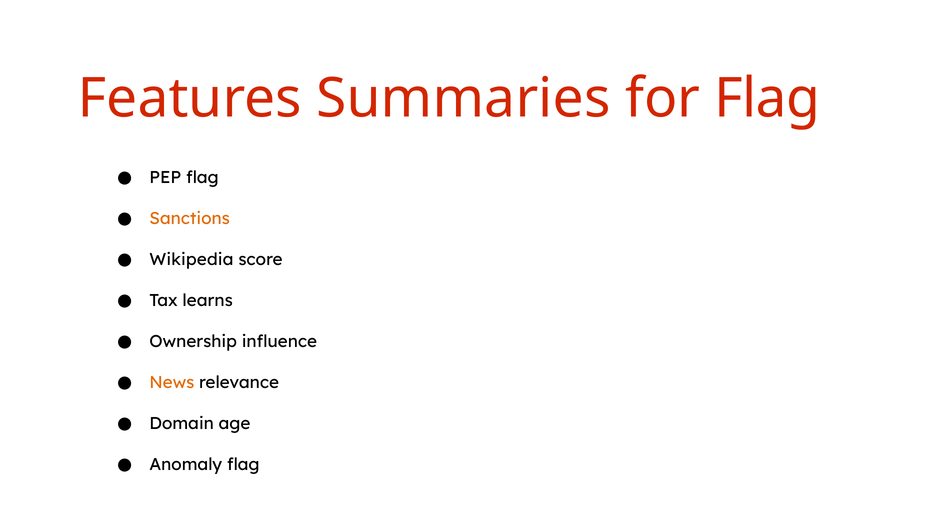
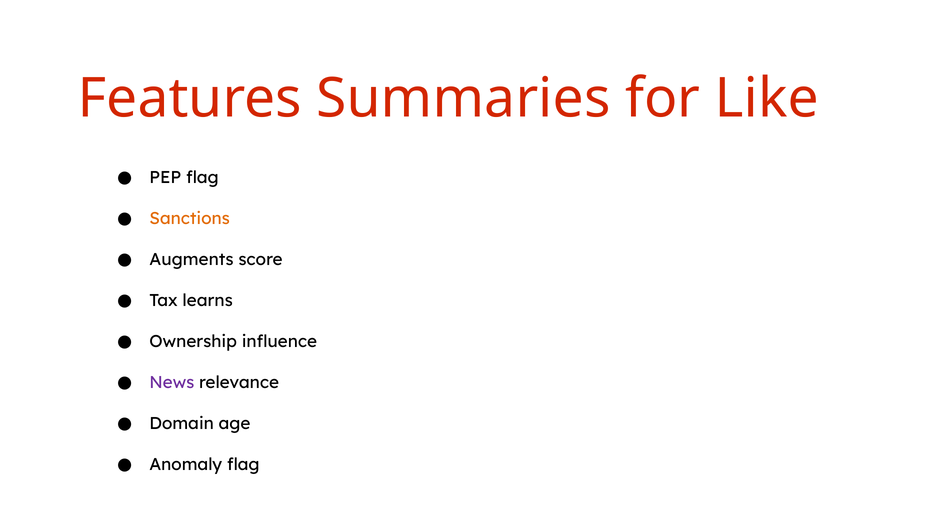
for Flag: Flag -> Like (767, 99)
Wikipedia: Wikipedia -> Augments (191, 260)
News colour: orange -> purple (172, 383)
